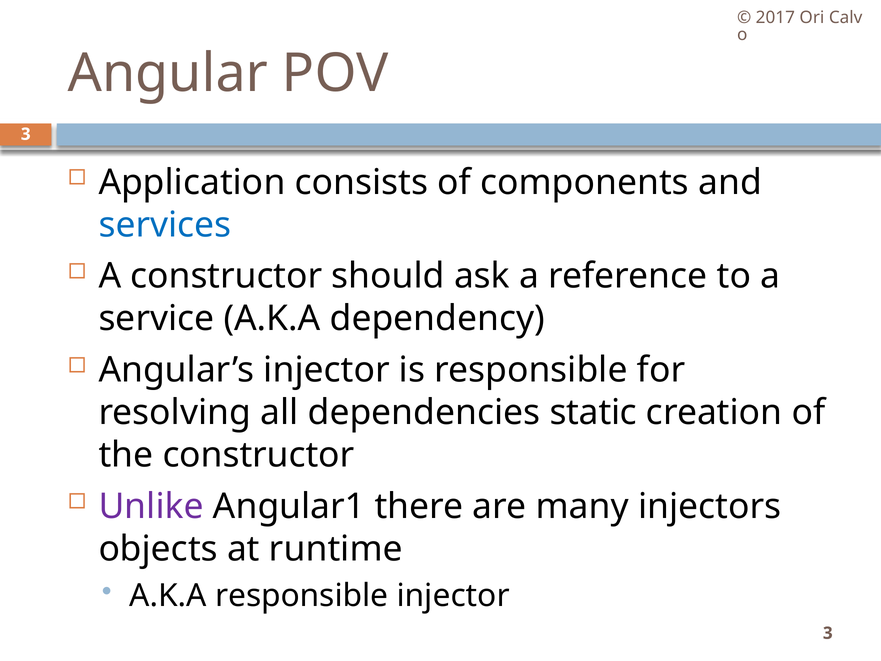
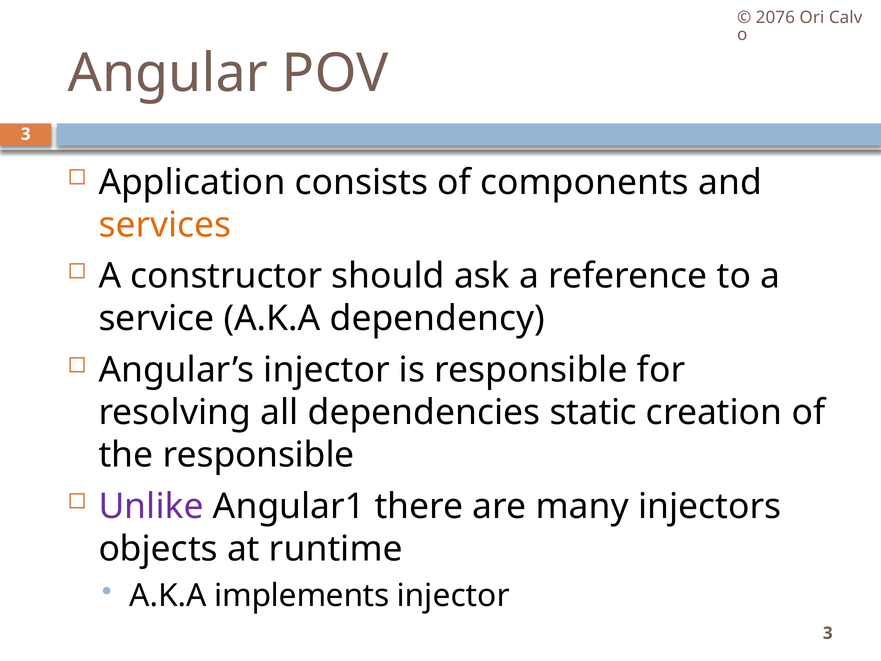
2017: 2017 -> 2076 (775, 17)
services colour: blue -> orange (165, 225)
the constructor: constructor -> responsible (259, 455)
A.K.A responsible: responsible -> implements (302, 596)
